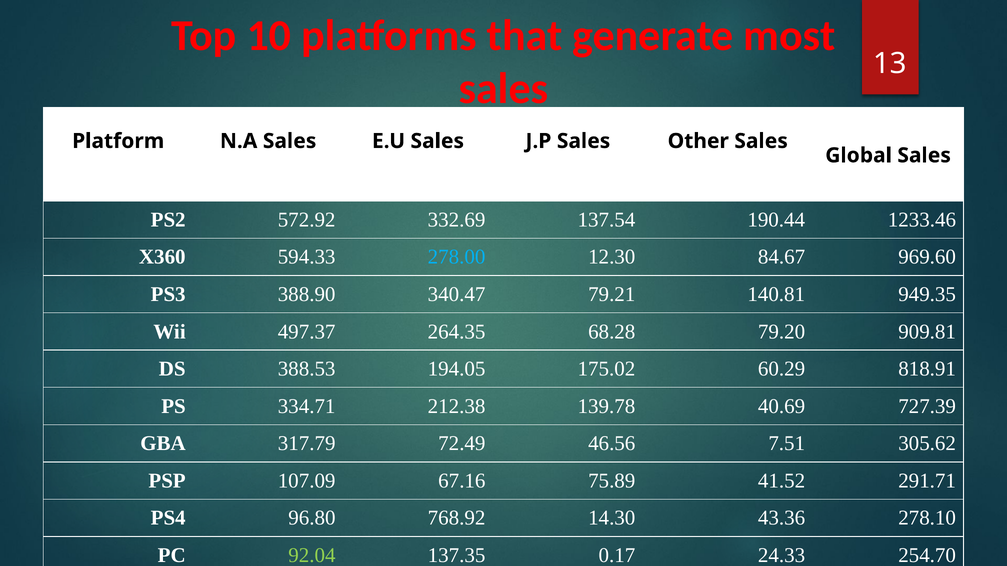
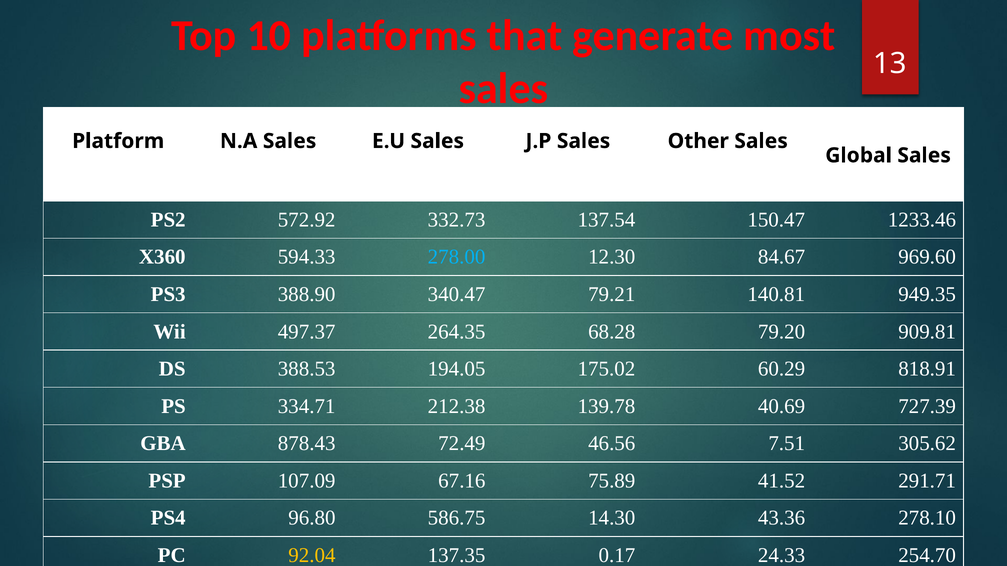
332.69: 332.69 -> 332.73 (457, 220)
190.44: 190.44 -> 150.47 (776, 220)
317.79: 317.79 -> 878.43 (307, 444)
768.92: 768.92 -> 586.75 (457, 518)
92.04 colour: light green -> yellow (312, 556)
